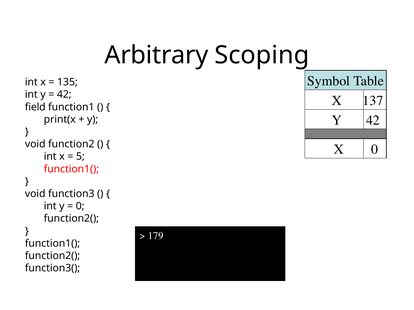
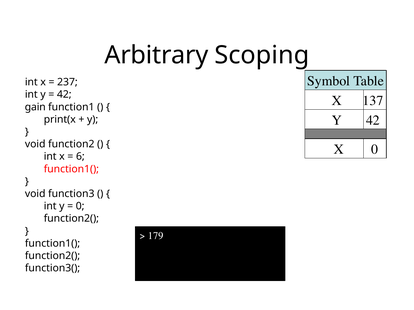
135: 135 -> 237 (67, 82)
field: field -> gain (35, 107)
5: 5 -> 6 (80, 157)
